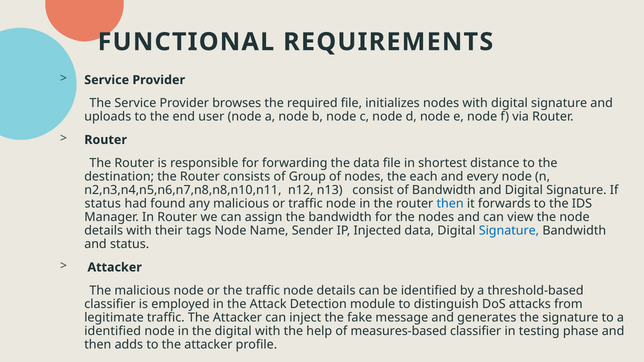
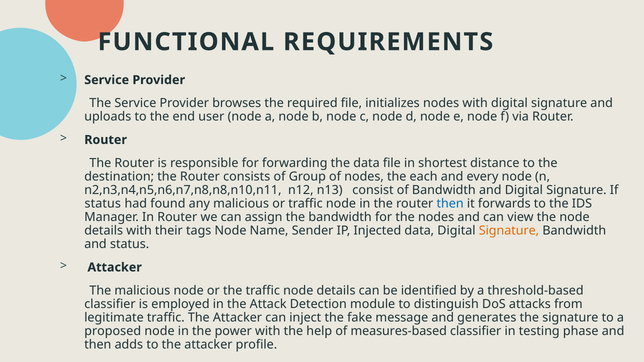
Signature colour: blue -> orange (509, 231)
identified: identified -> proposed (113, 331)
the digital: digital -> power (233, 331)
